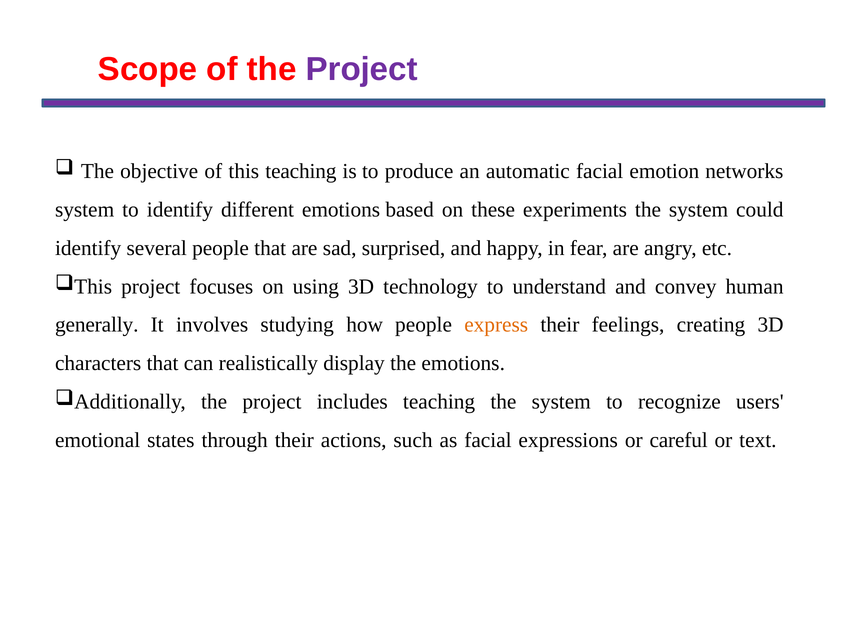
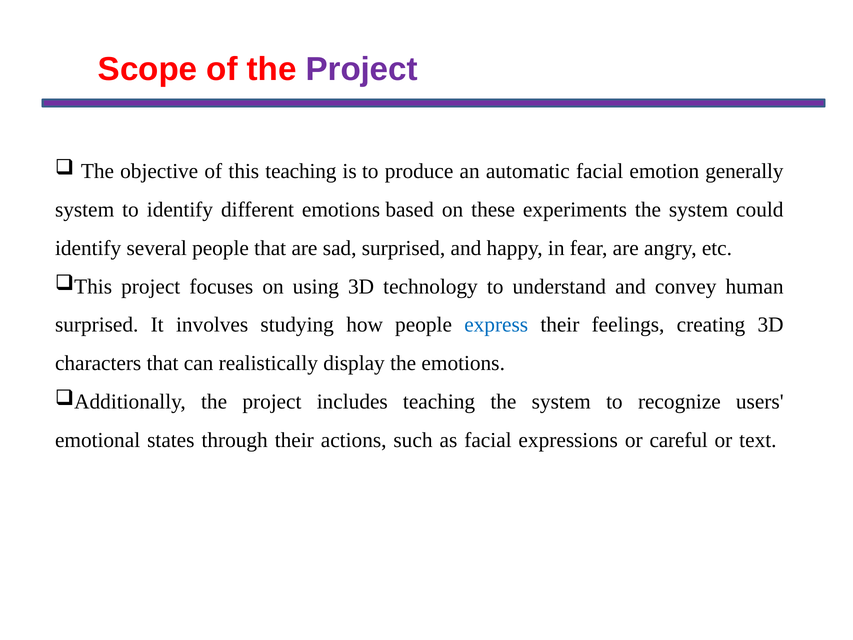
networks: networks -> generally (744, 171)
generally: generally -> surprised (97, 325)
express colour: orange -> blue (496, 325)
